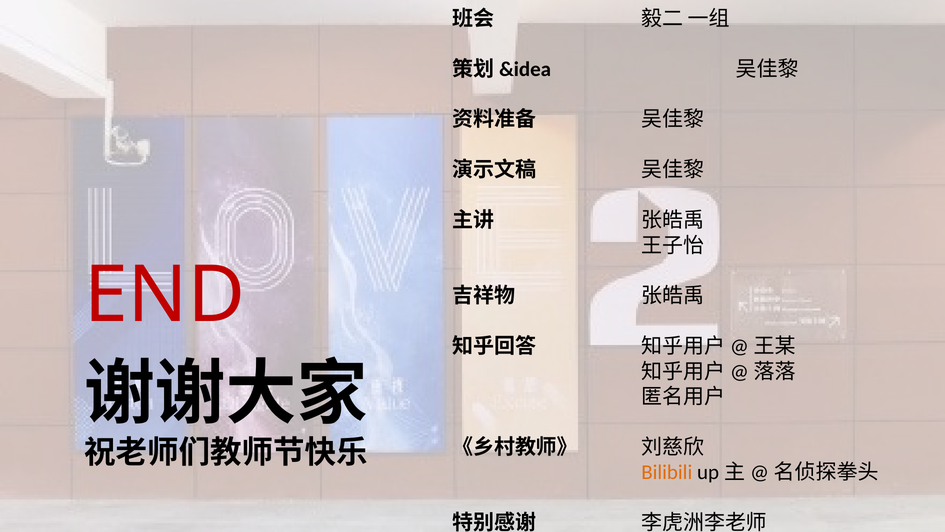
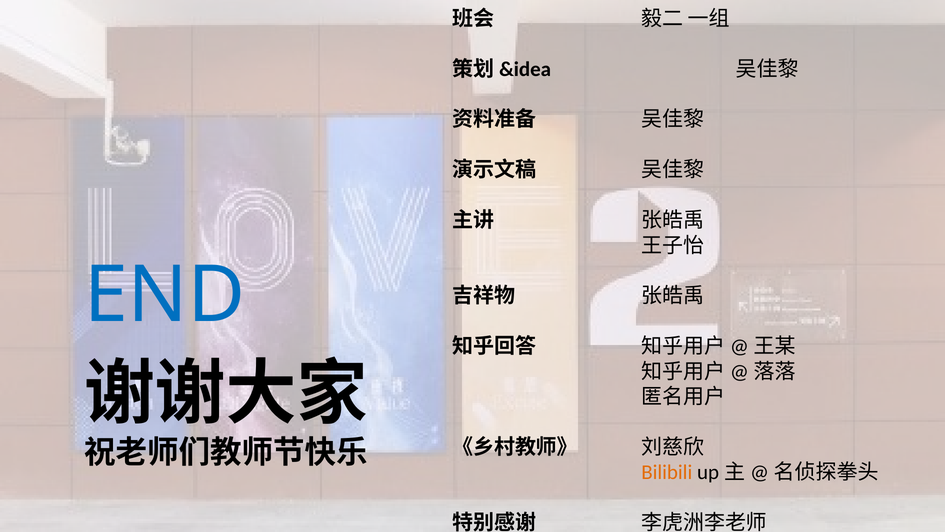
END colour: red -> blue (165, 295)
